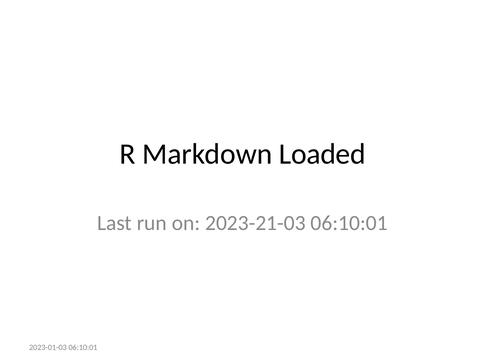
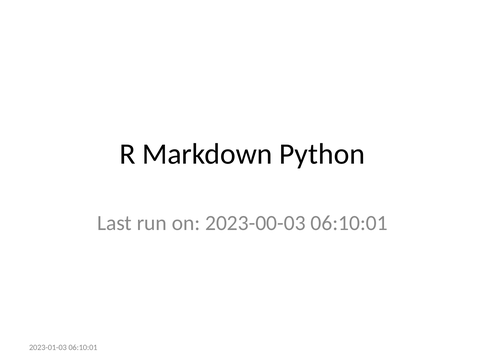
Loaded: Loaded -> Python (322, 154)
2023-21-03: 2023-21-03 -> 2023-00-03 (255, 223)
